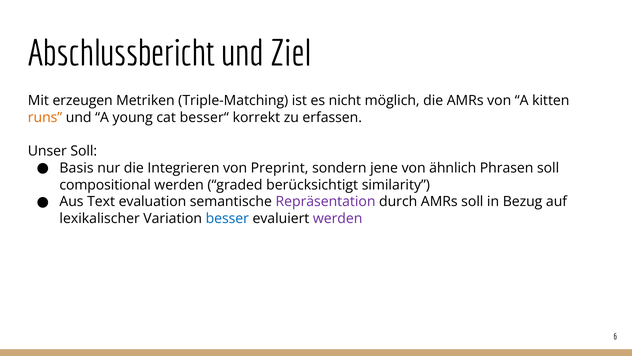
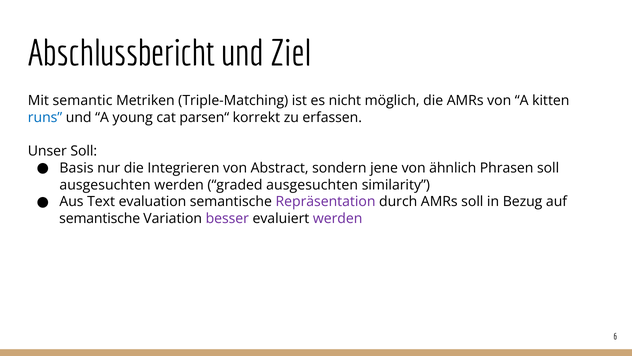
erzeugen: erzeugen -> semantic (83, 100)
runs colour: orange -> blue (45, 117)
besser“: besser“ -> parsen“ (204, 117)
Preprint: Preprint -> Abstract (280, 168)
compositional: compositional -> ausgesuchten (105, 185)
graded berücksichtigt: berücksichtigt -> ausgesuchten (312, 185)
lexikalischer: lexikalischer -> semantische (100, 218)
besser colour: blue -> purple (227, 218)
